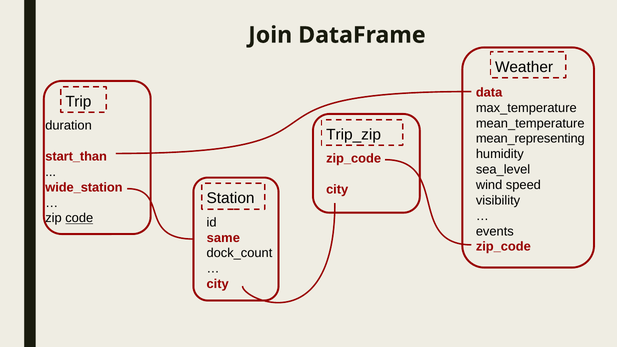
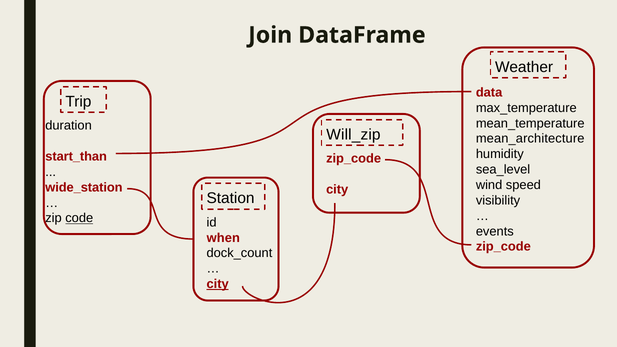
Trip_zip: Trip_zip -> Will_zip (353, 135)
mean_representing: mean_representing -> mean_architecture (530, 139)
same: same -> when (223, 238)
city underline: none -> present (218, 284)
